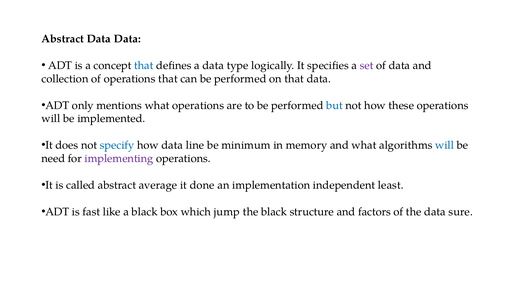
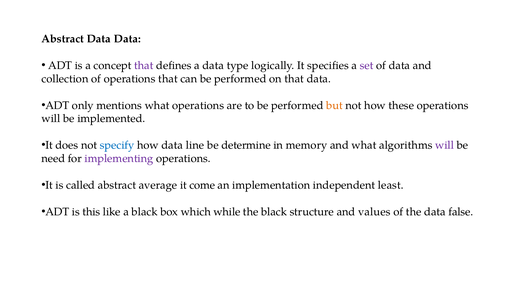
that colour: blue -> purple (144, 65)
but colour: blue -> orange (335, 105)
minimum: minimum -> determine (246, 145)
will colour: blue -> purple (445, 145)
done: done -> come (202, 185)
fast: fast -> this (91, 211)
jump: jump -> while (227, 211)
factors: factors -> values (374, 211)
sure: sure -> false (461, 211)
